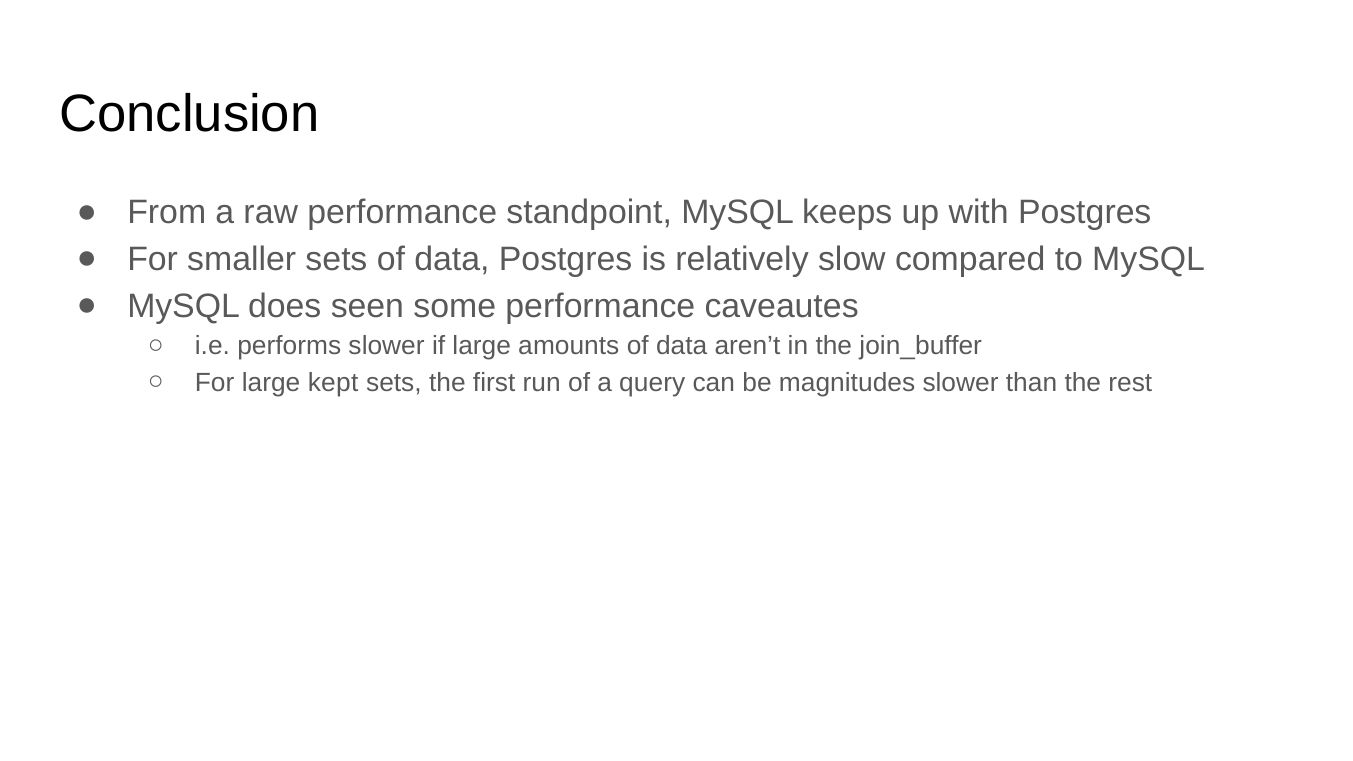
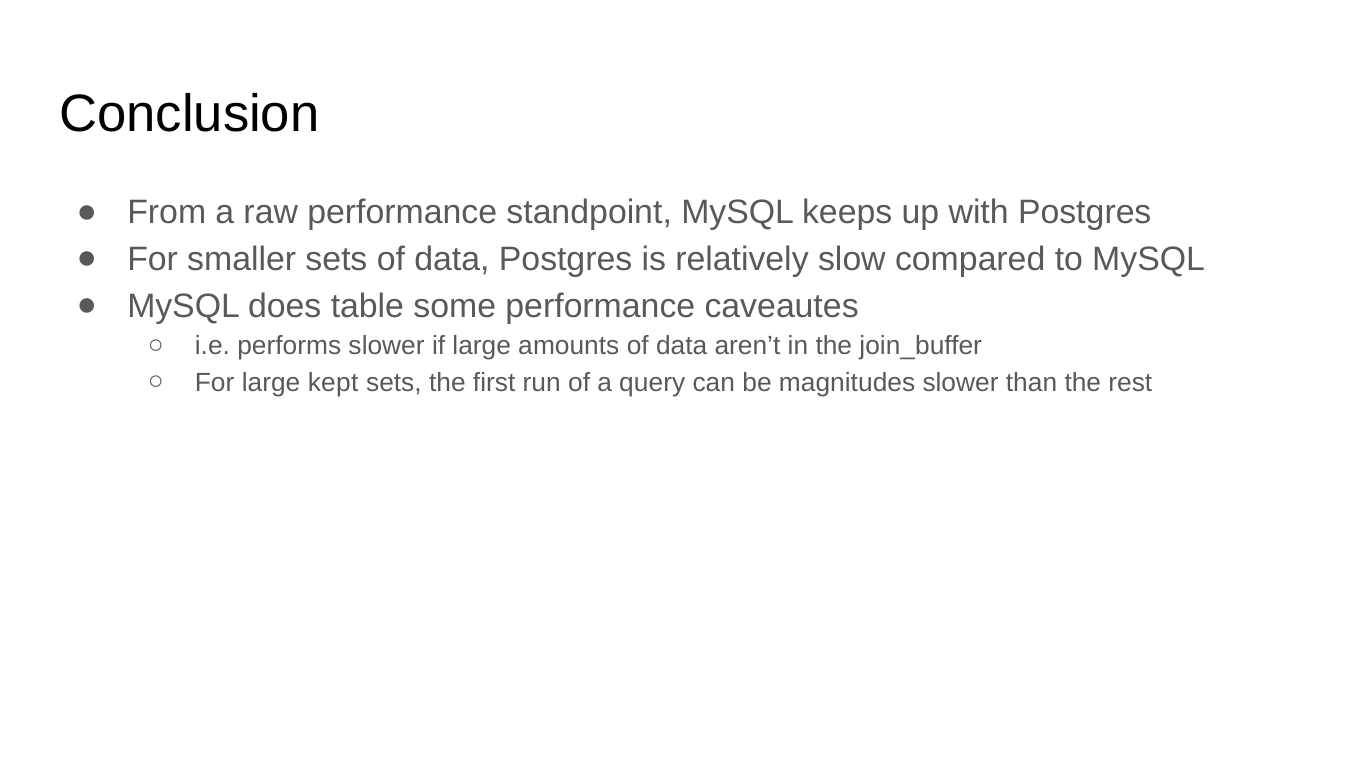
seen: seen -> table (367, 306)
